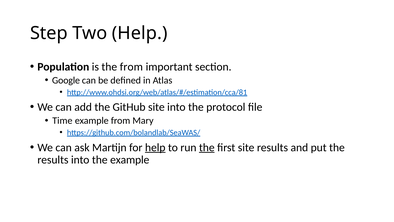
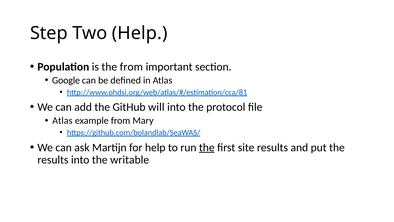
GitHub site: site -> will (156, 107)
Time: Time -> Atlas (62, 120)
help underline: present -> none (155, 147)
the example: example -> writable (130, 160)
